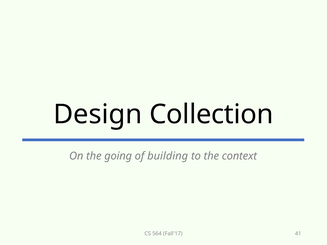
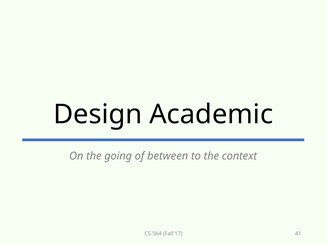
Collection: Collection -> Academic (211, 115)
building: building -> between (168, 156)
